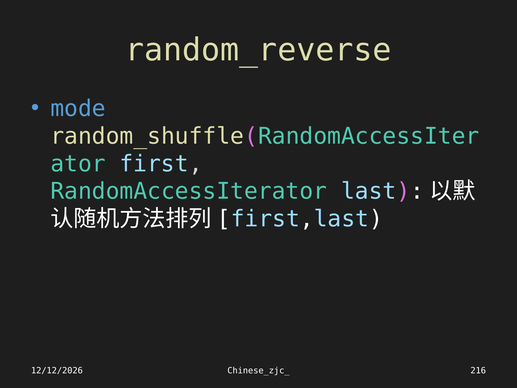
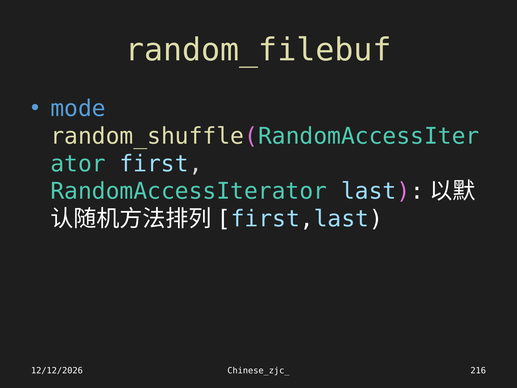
random_reverse: random_reverse -> random_filebuf (258, 50)
